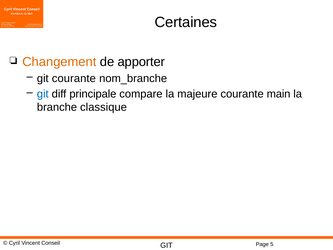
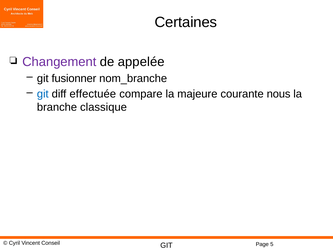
Changement colour: orange -> purple (59, 62)
apporter: apporter -> appelée (141, 62)
git courante: courante -> fusionner (74, 78)
principale: principale -> effectuée (93, 94)
main: main -> nous (279, 94)
